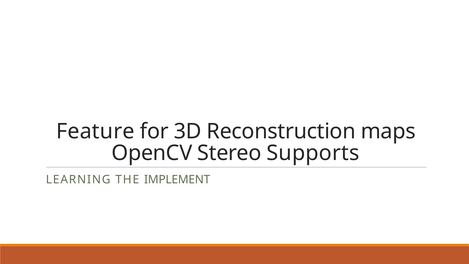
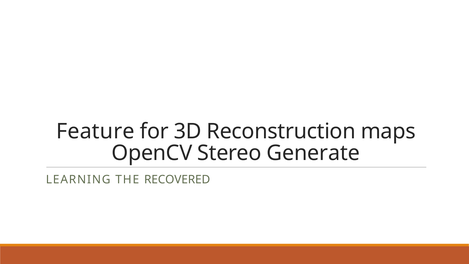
Supports: Supports -> Generate (313, 153)
IMPLEMENT: IMPLEMENT -> RECOVERED (177, 179)
